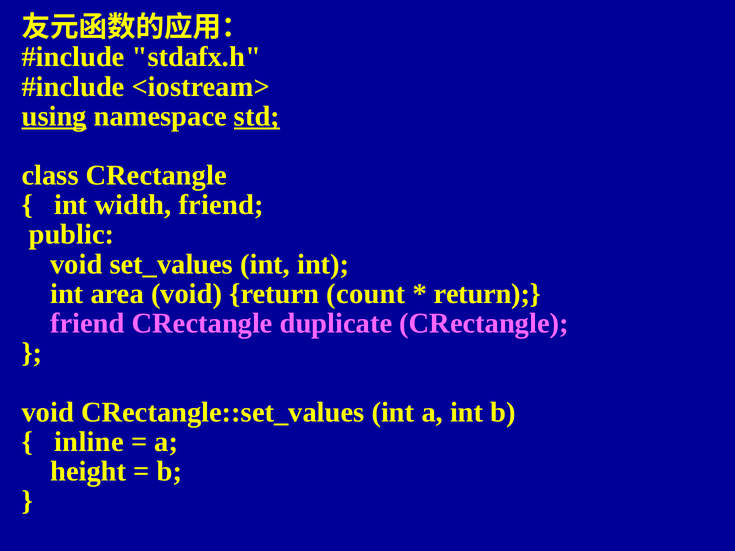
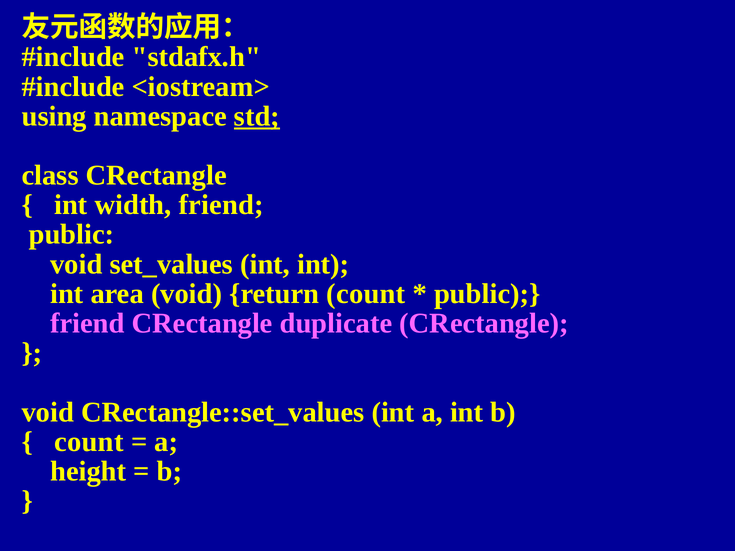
using underline: present -> none (54, 116)
return: return -> public (487, 294)
inline: inline -> count (89, 442)
